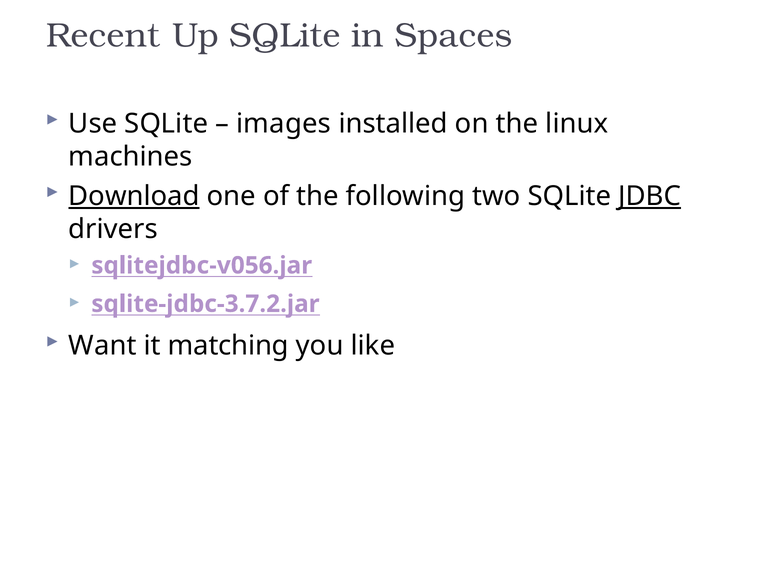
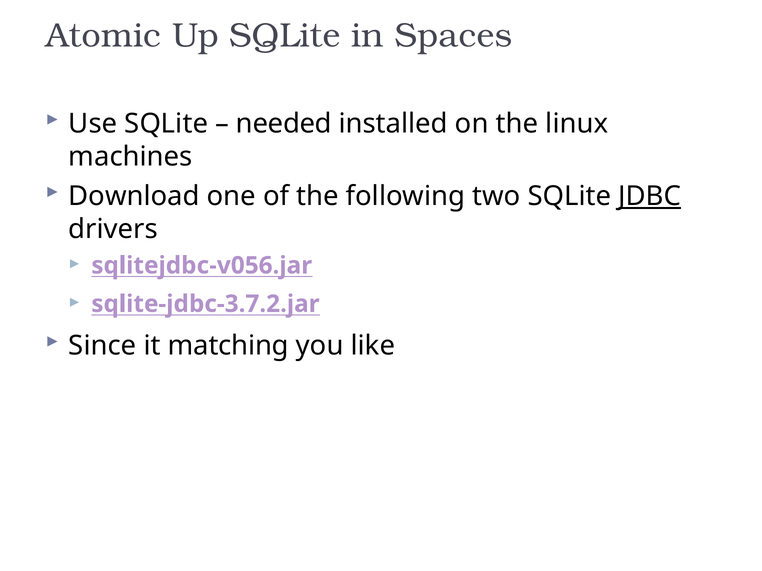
Recent: Recent -> Atomic (103, 35)
images: images -> needed (284, 124)
Download underline: present -> none (134, 196)
Want: Want -> Since (102, 346)
